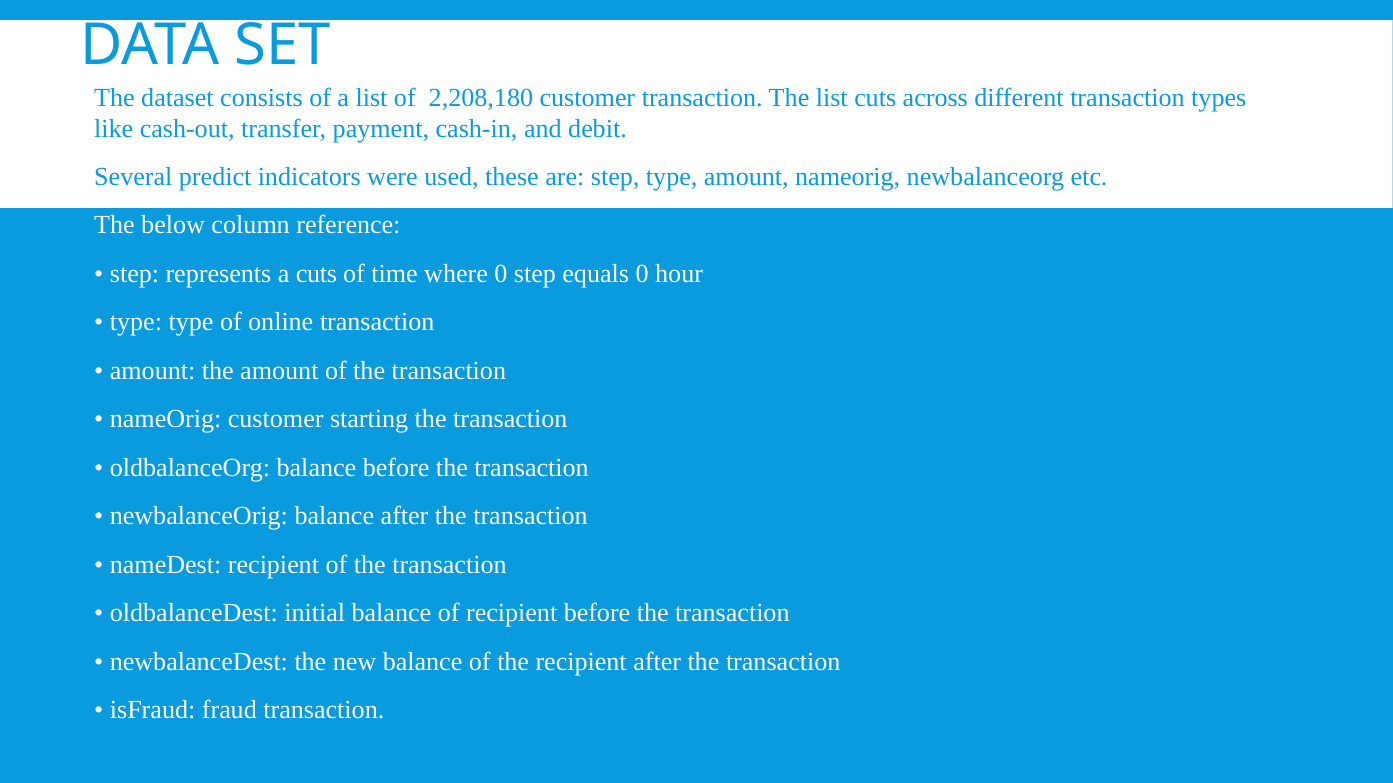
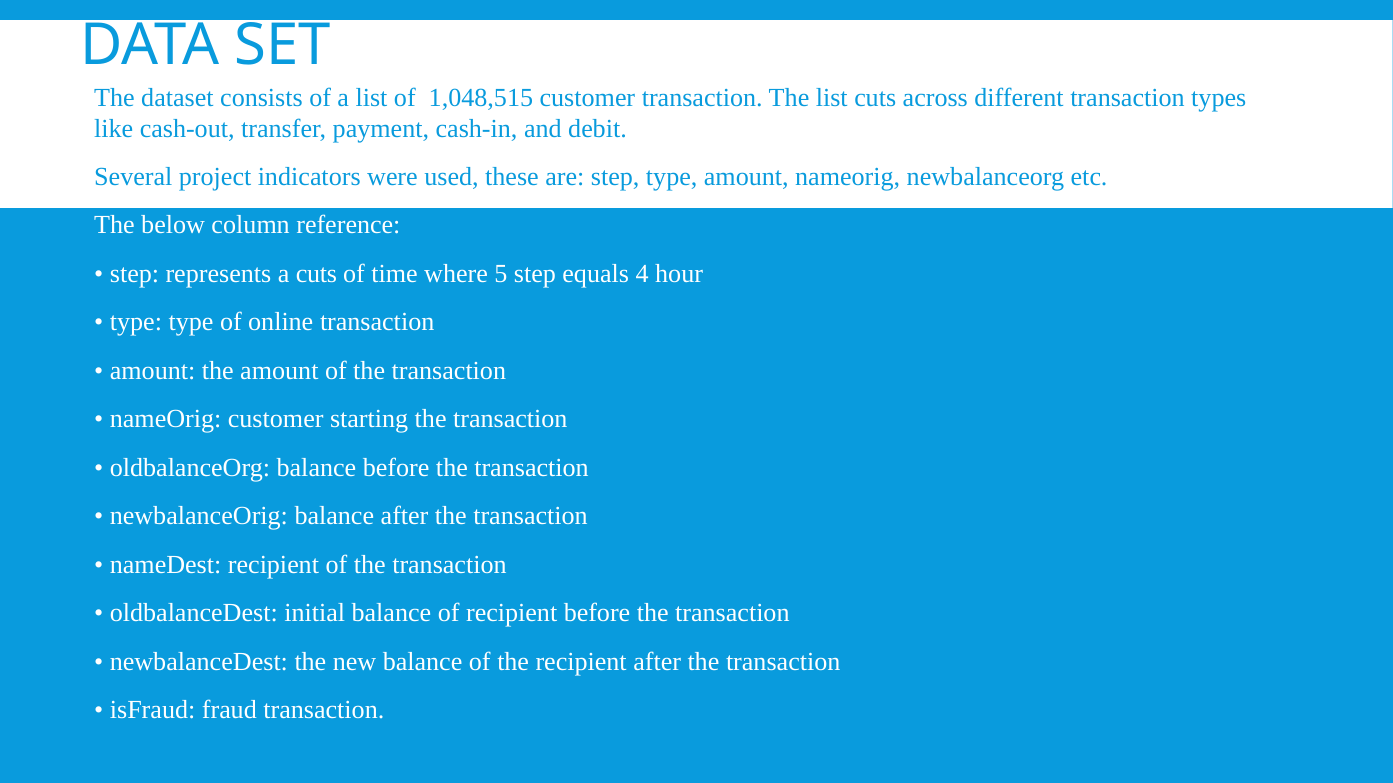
2,208,180: 2,208,180 -> 1,048,515 (481, 97)
predict: predict -> project (215, 177)
where 0: 0 -> 5 (501, 274)
equals 0: 0 -> 4 (642, 274)
